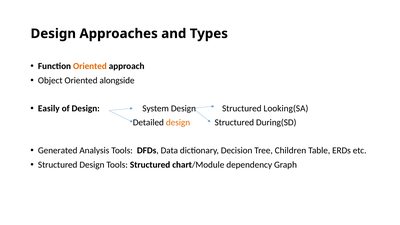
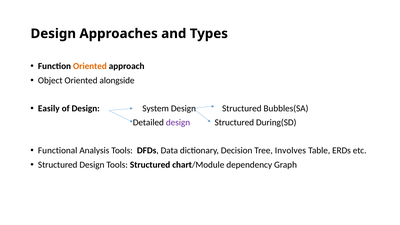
Looking(SA: Looking(SA -> Bubbles(SA (286, 108)
design colour: orange -> purple (178, 123)
Generated: Generated -> Functional (58, 151)
Children: Children -> Involves (290, 151)
